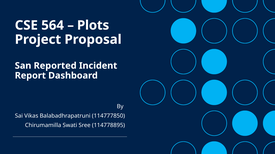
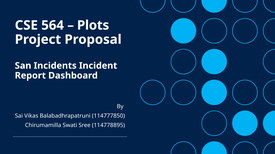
Reported: Reported -> Incidents (55, 66)
